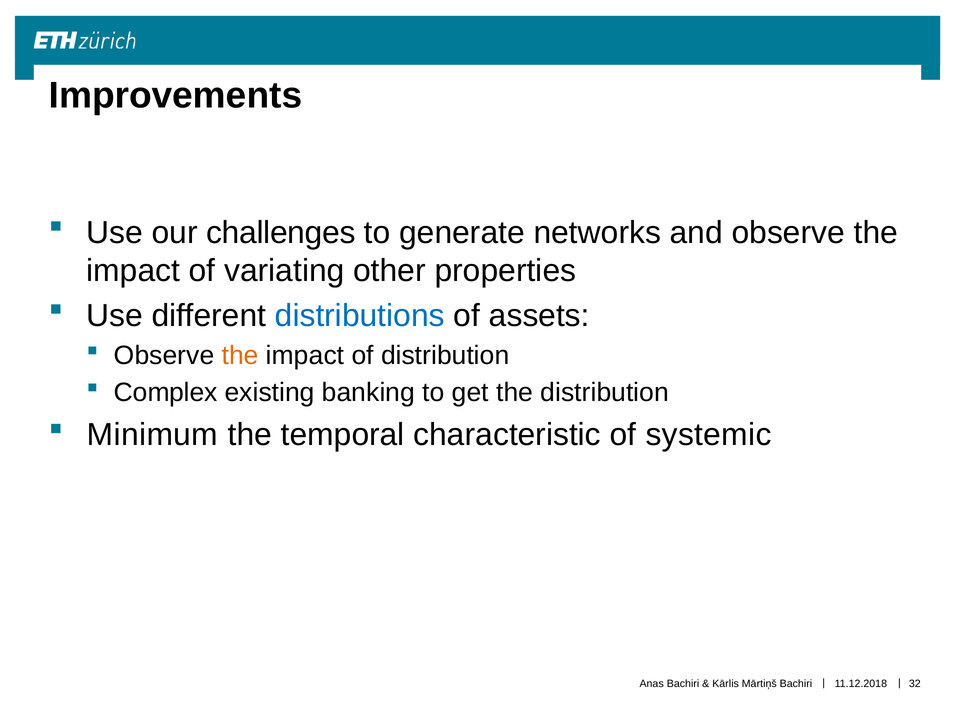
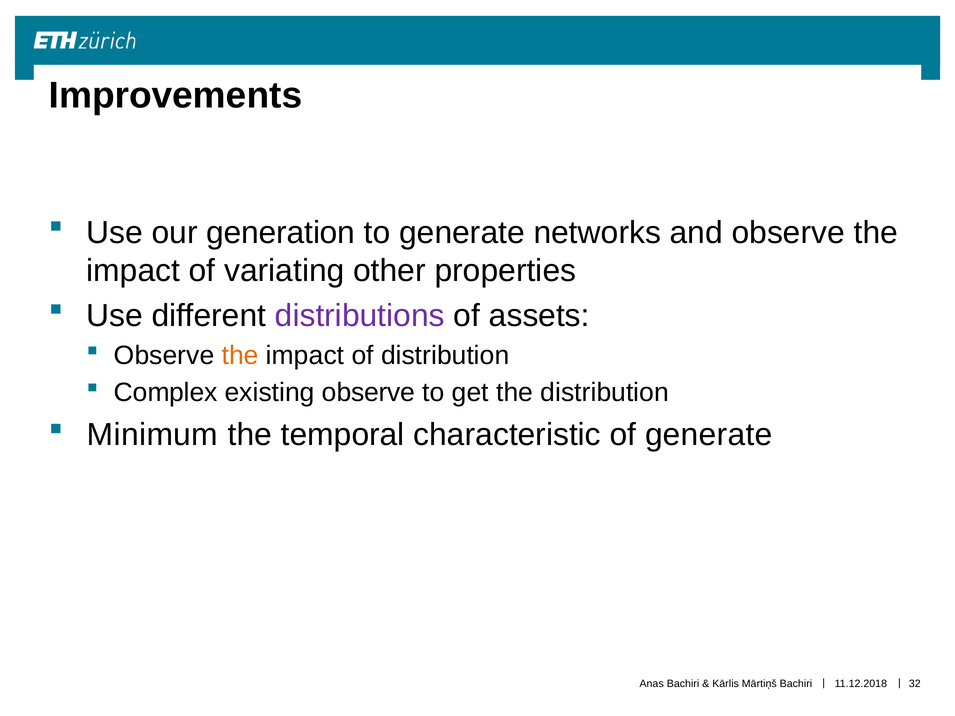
challenges: challenges -> generation (281, 233)
distributions colour: blue -> purple (360, 316)
existing banking: banking -> observe (369, 393)
of systemic: systemic -> generate (709, 435)
